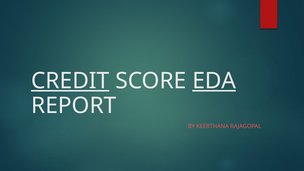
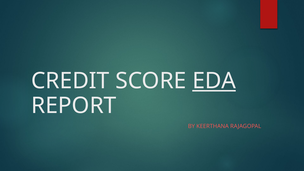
CREDIT underline: present -> none (70, 81)
